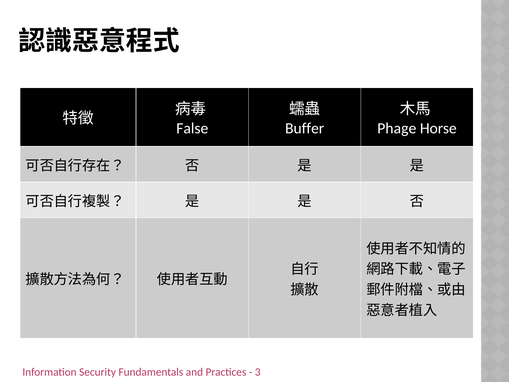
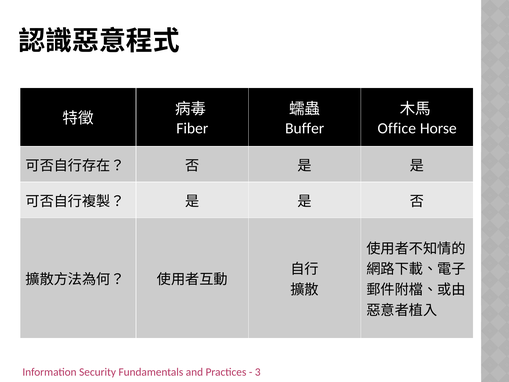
False: False -> Fiber (192, 128)
Phage: Phage -> Office (397, 128)
